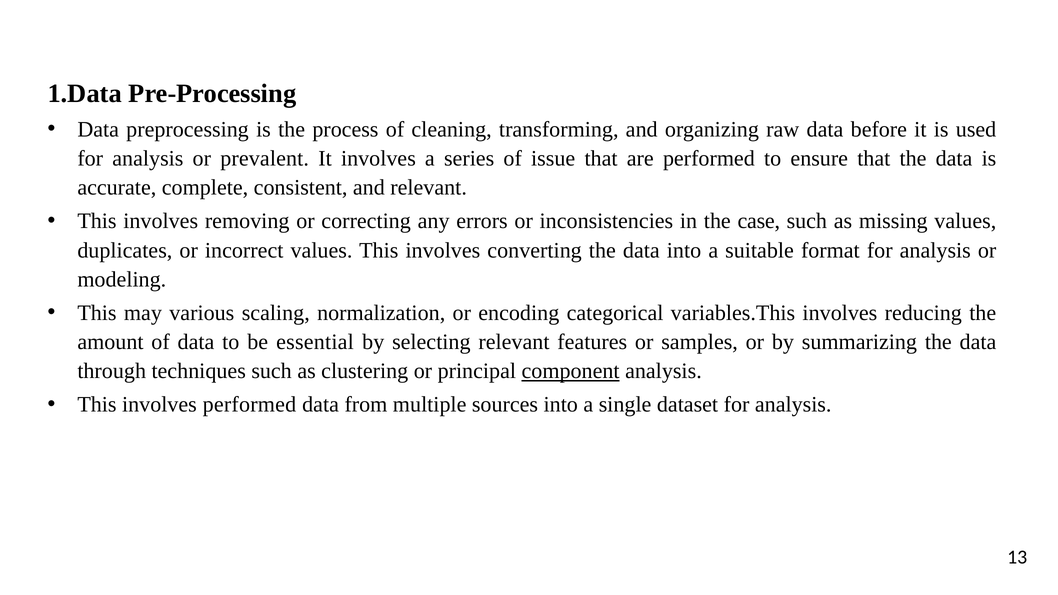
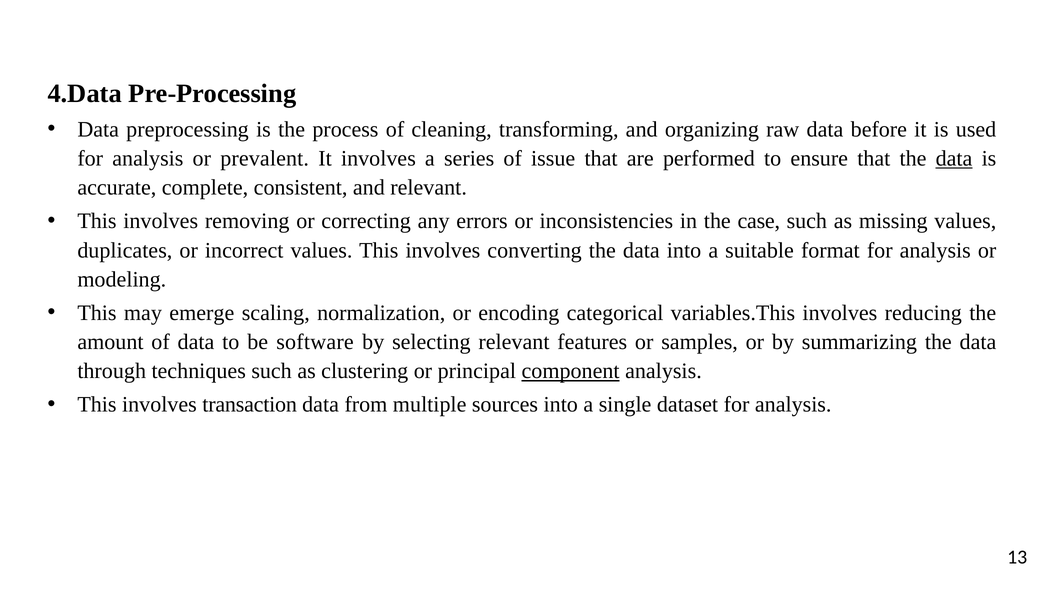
1.Data: 1.Data -> 4.Data (85, 94)
data underline: none -> present (954, 159)
various: various -> emerge (202, 313)
essential: essential -> software (315, 342)
involves performed: performed -> transaction (250, 405)
